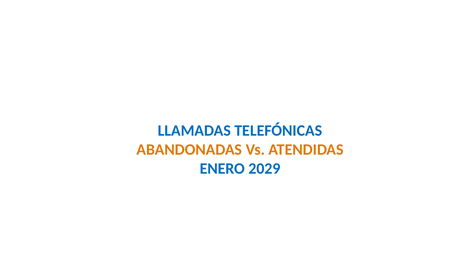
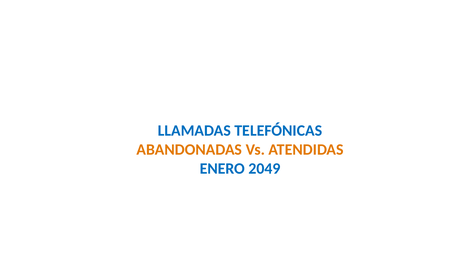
2029: 2029 -> 2049 (265, 168)
